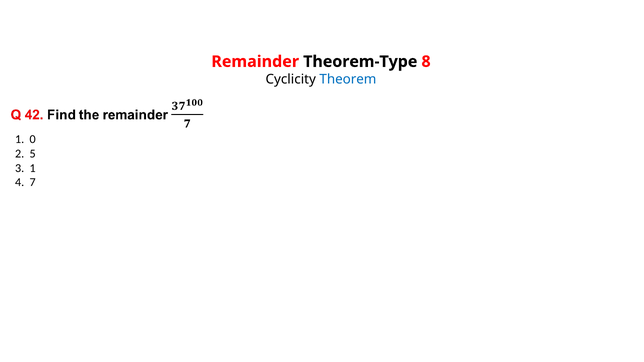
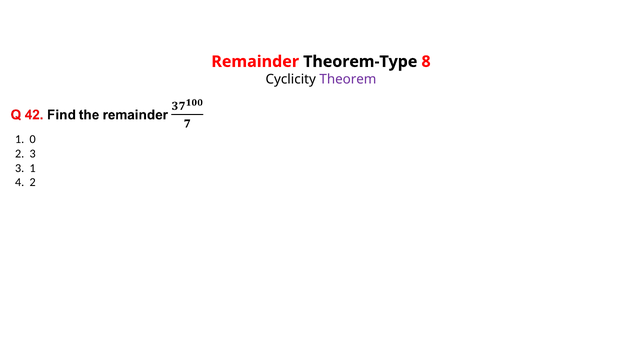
Theorem colour: blue -> purple (348, 79)
2 5: 5 -> 3 (33, 154)
4 7: 7 -> 2 (33, 183)
